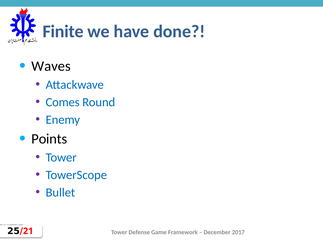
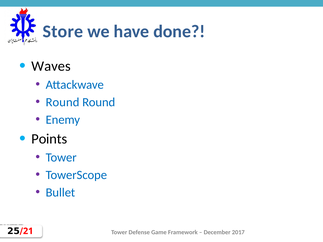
Finite: Finite -> Store (63, 32)
Comes: Comes -> Round (62, 102)
